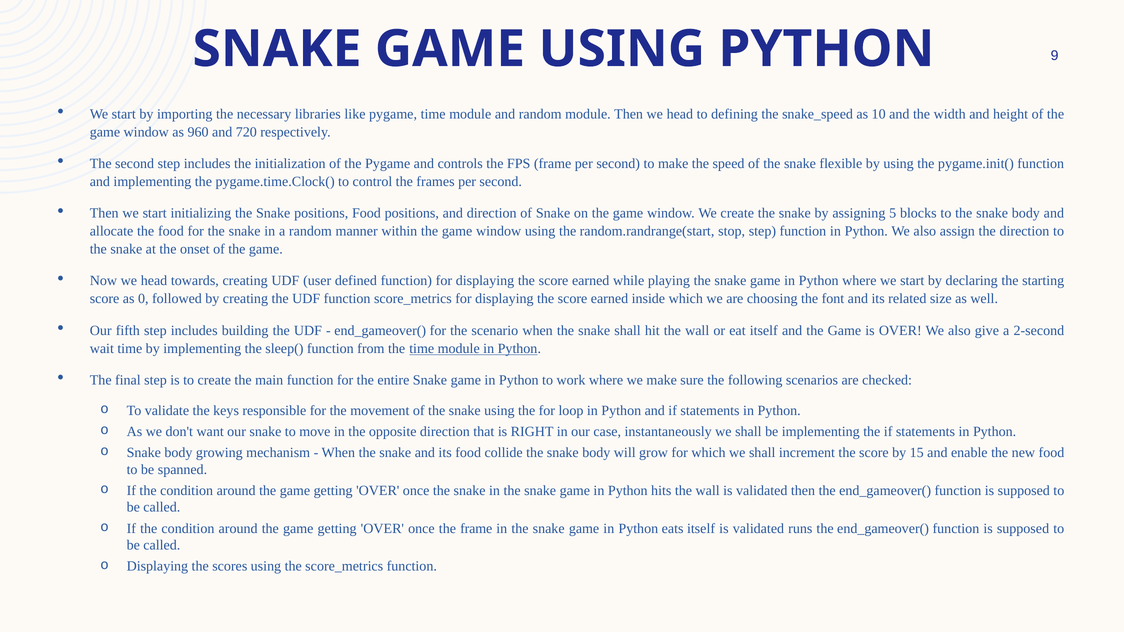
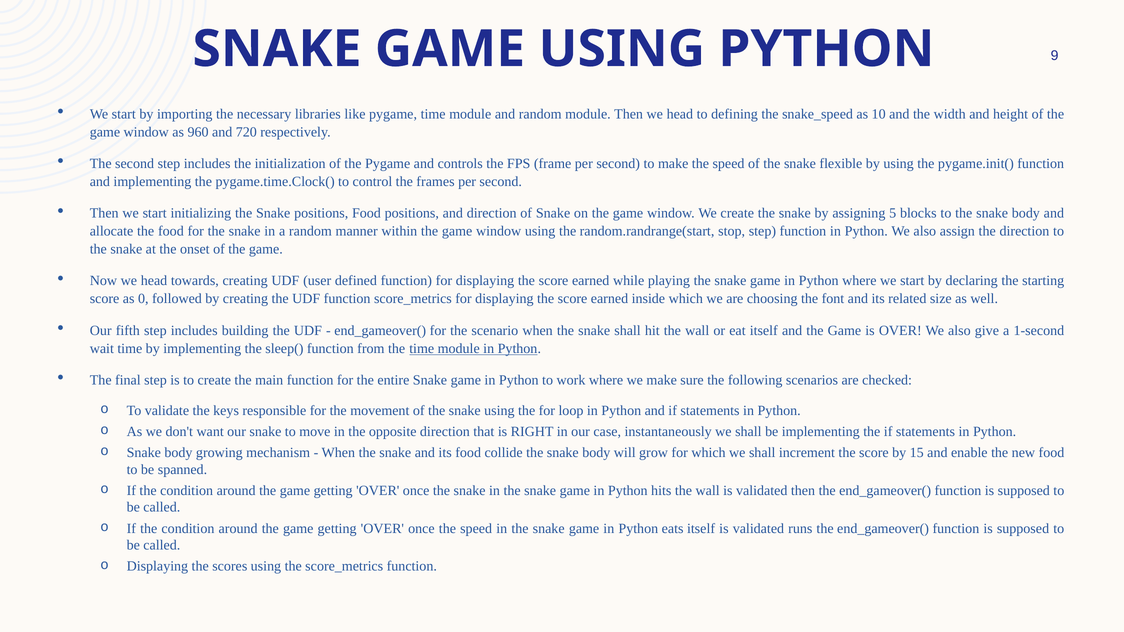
2-second: 2-second -> 1-second (1039, 331)
once the frame: frame -> speed (476, 529)
